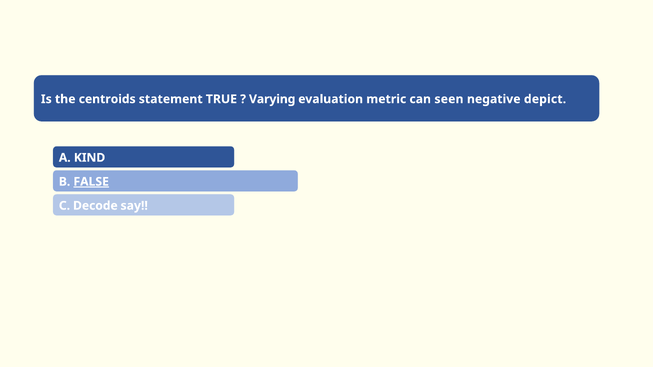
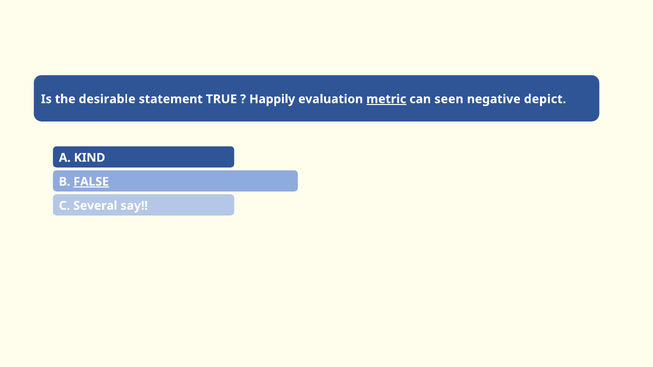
centroids: centroids -> desirable (107, 99)
Varying: Varying -> Happily (272, 99)
metric underline: none -> present (386, 99)
Decode: Decode -> Several (95, 206)
